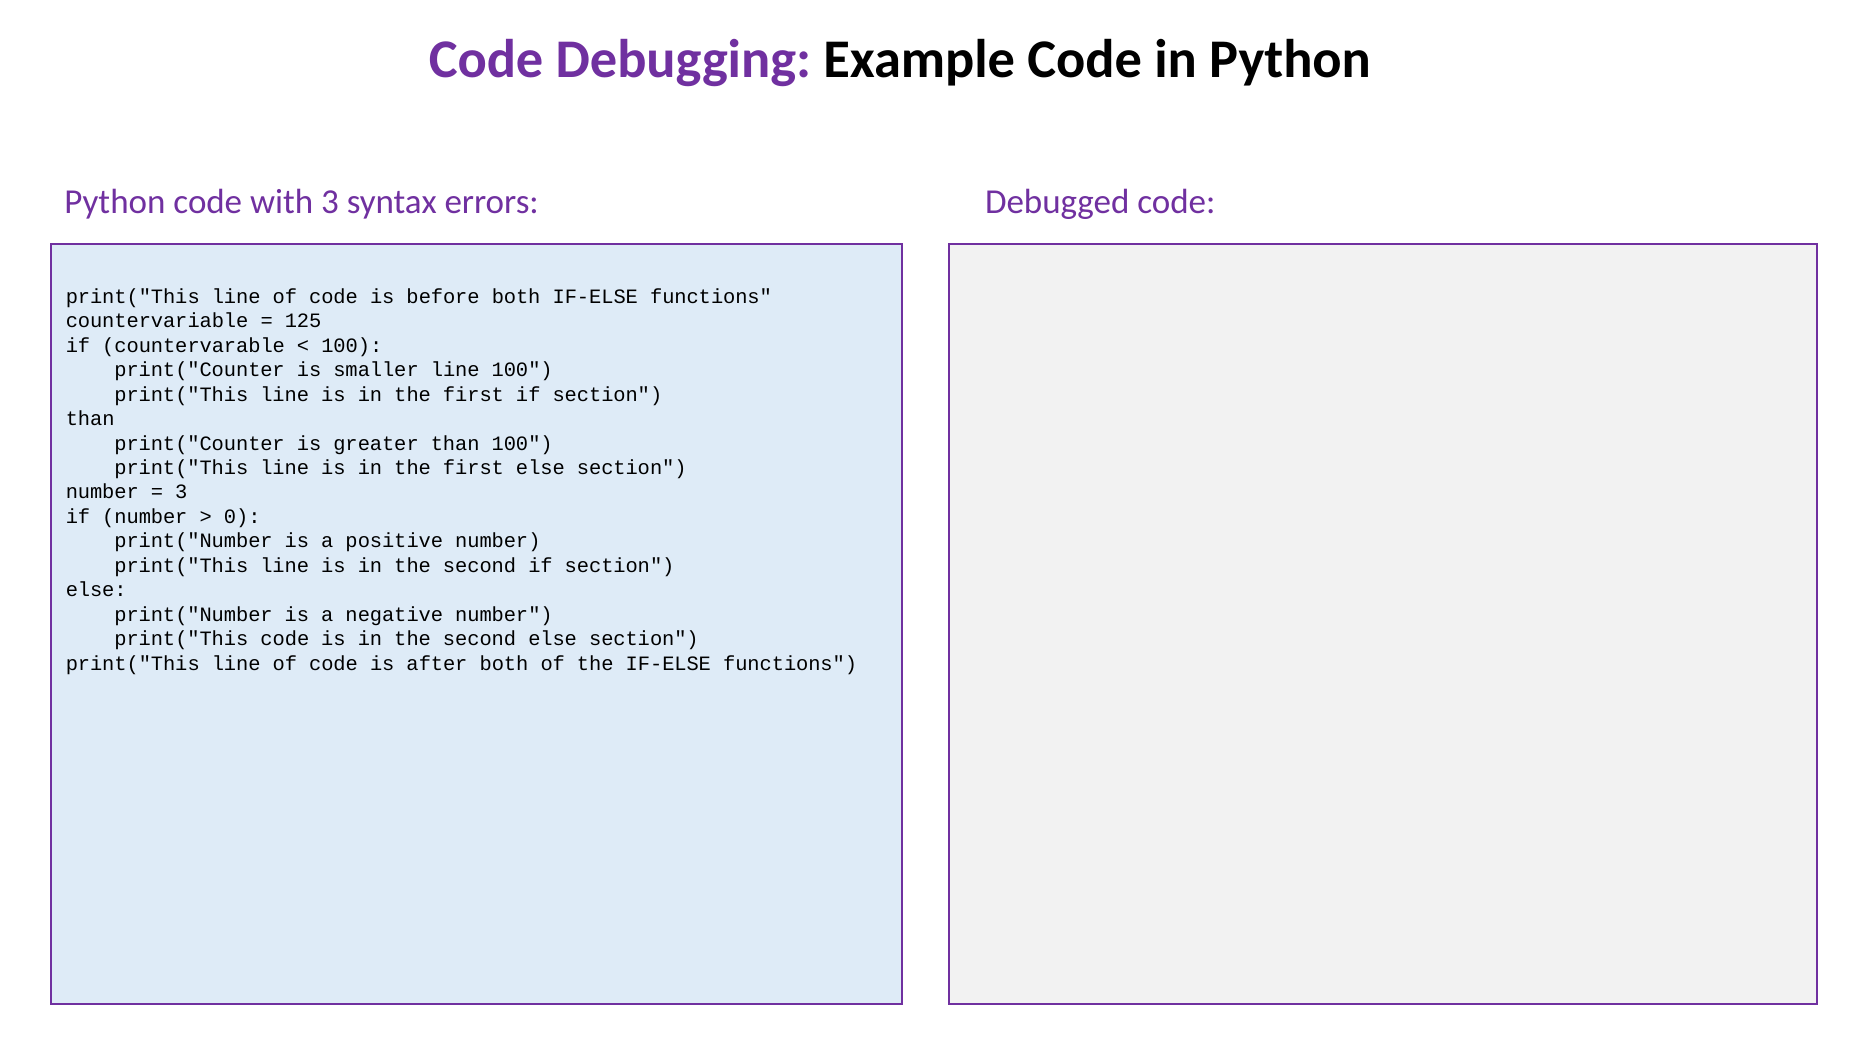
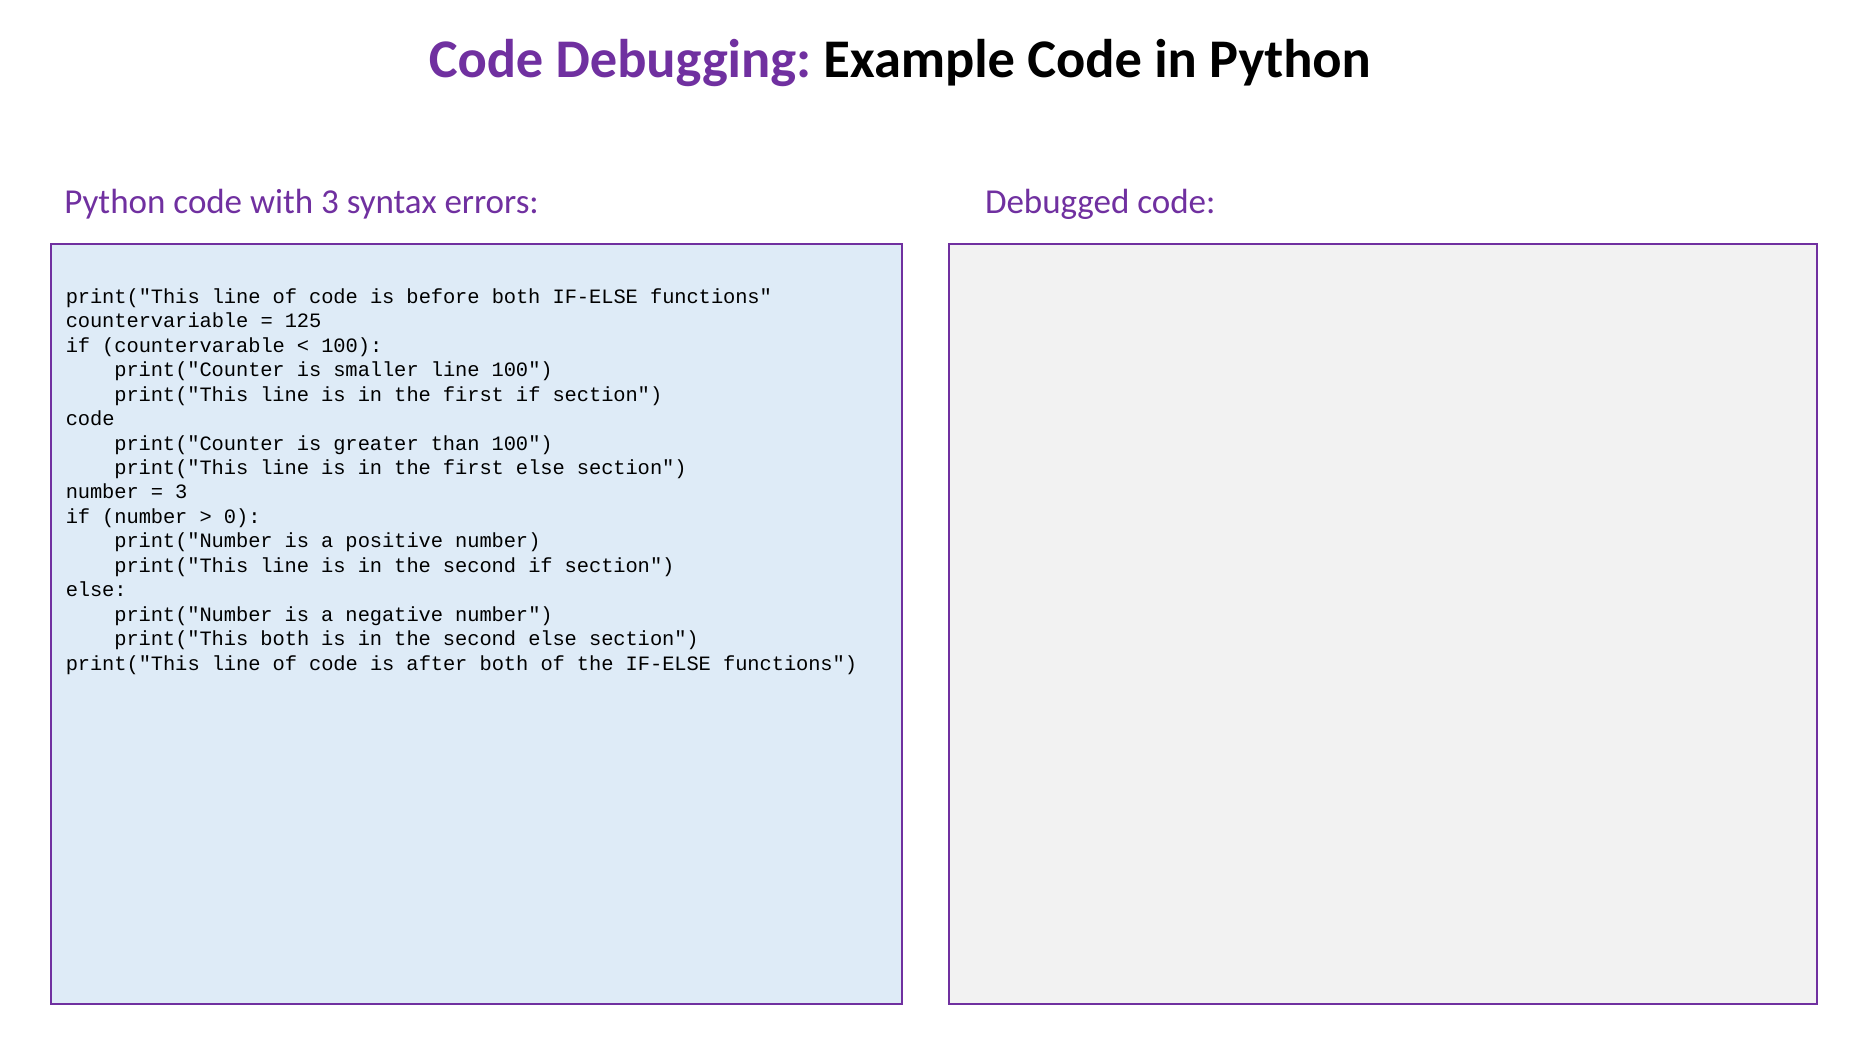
than: than -> code (90, 419)
print("This code: code -> both (285, 640)
